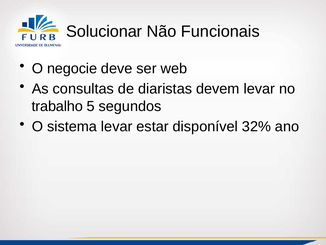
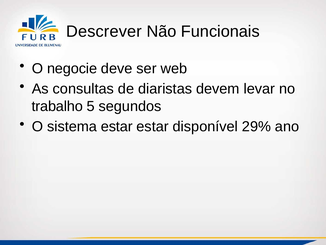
Solucionar: Solucionar -> Descrever (104, 31)
sistema levar: levar -> estar (117, 126)
32%: 32% -> 29% (256, 126)
